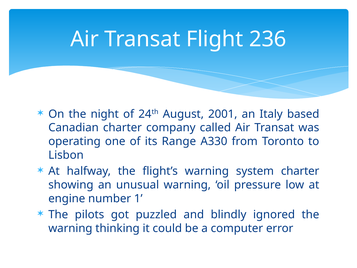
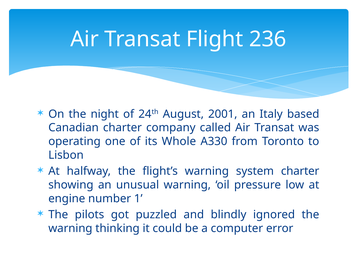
Range: Range -> Whole (179, 141)
